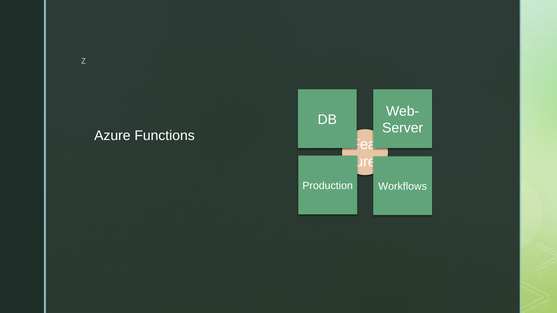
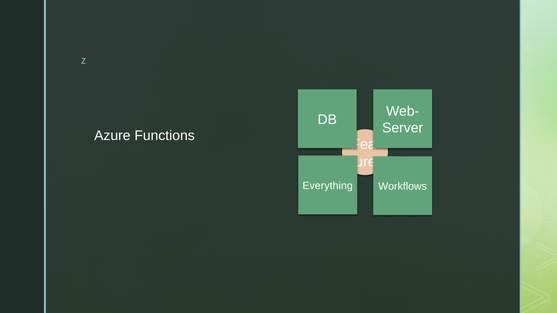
Production: Production -> Everything (328, 186)
